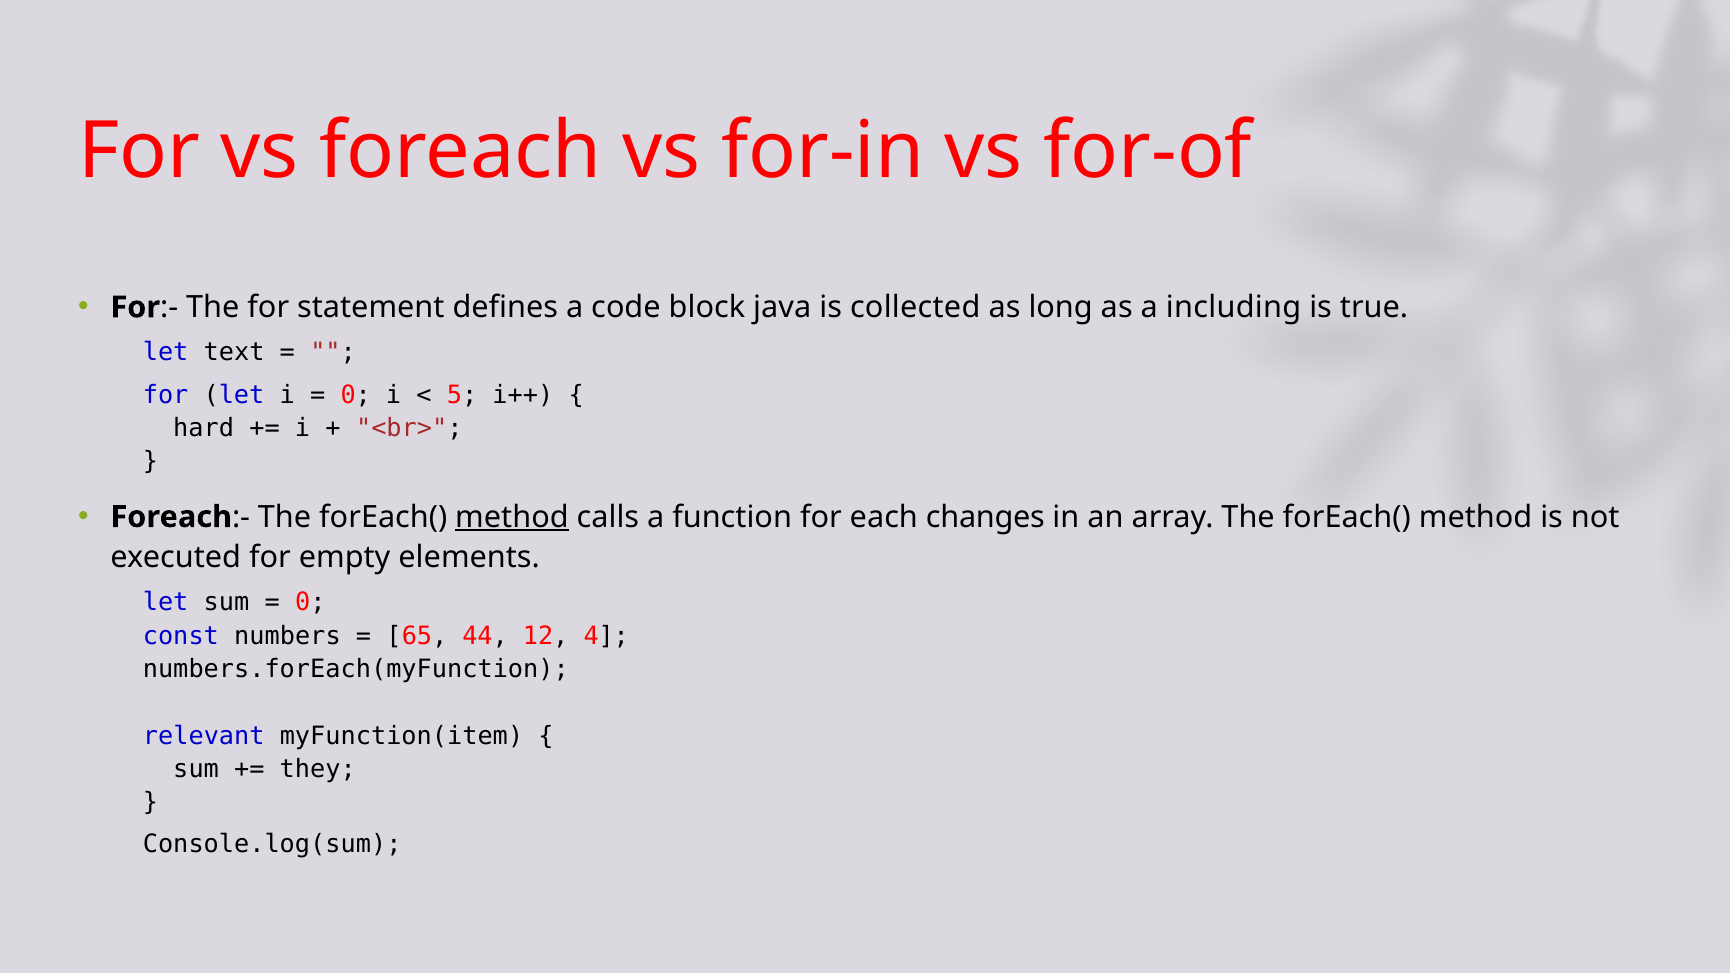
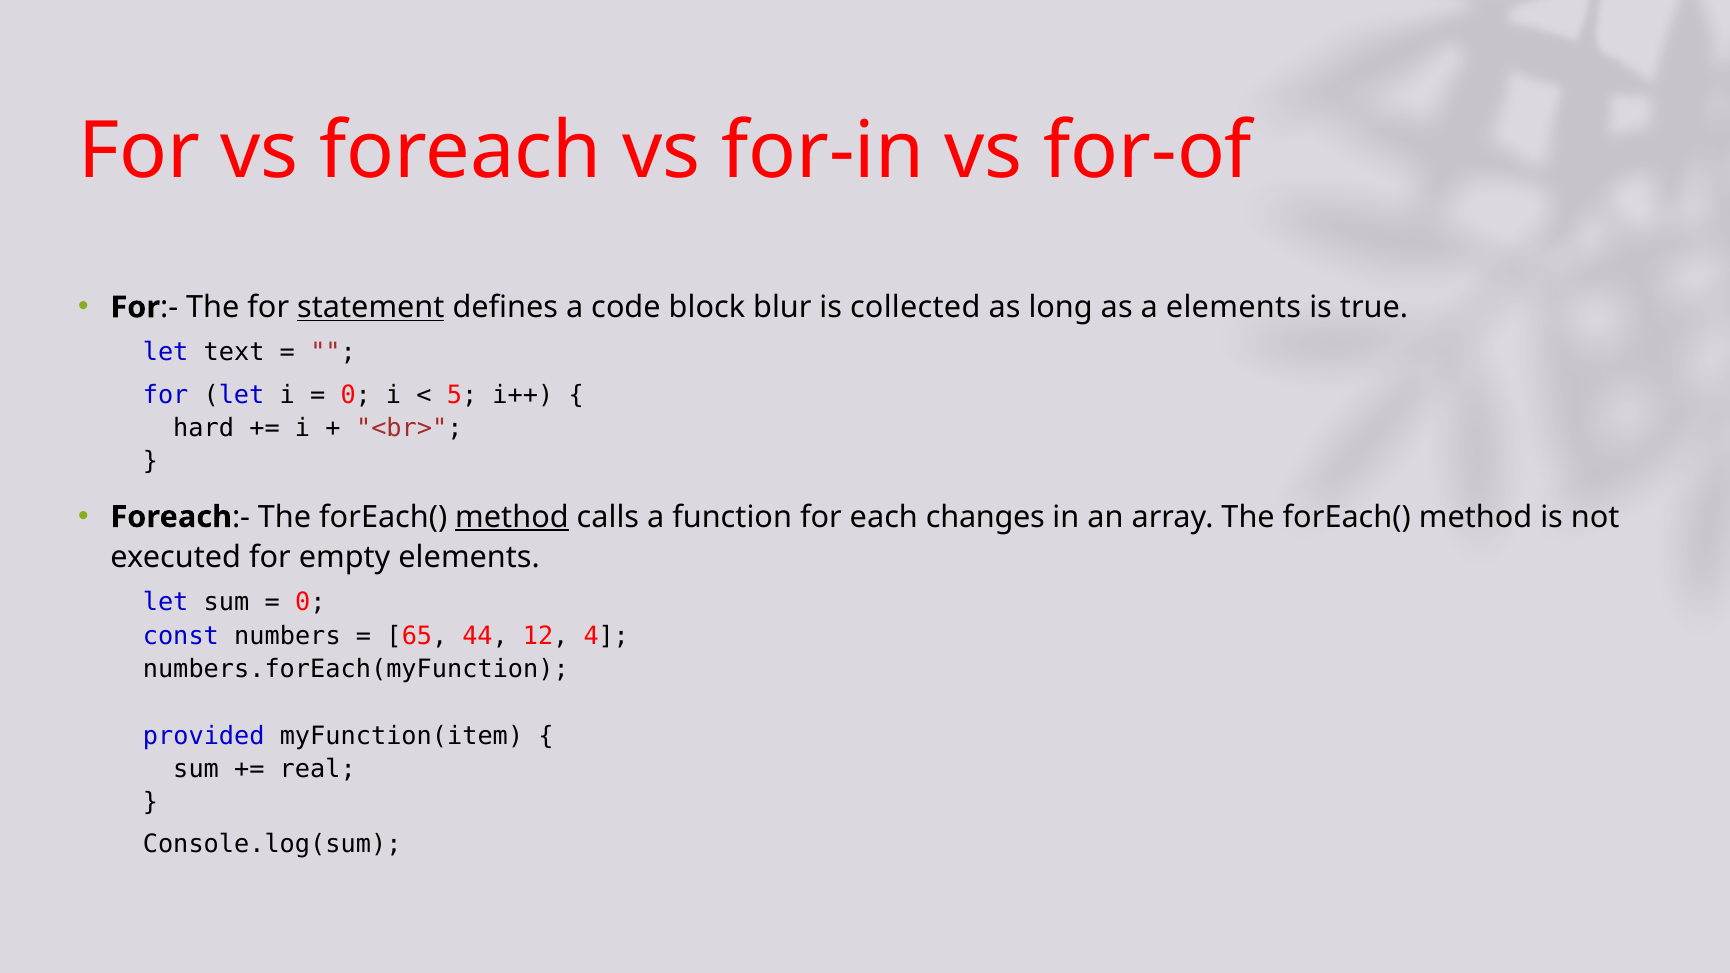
statement underline: none -> present (371, 307)
java: java -> blur (782, 307)
a including: including -> elements (1234, 307)
relevant: relevant -> provided (204, 736)
they: they -> real (318, 769)
